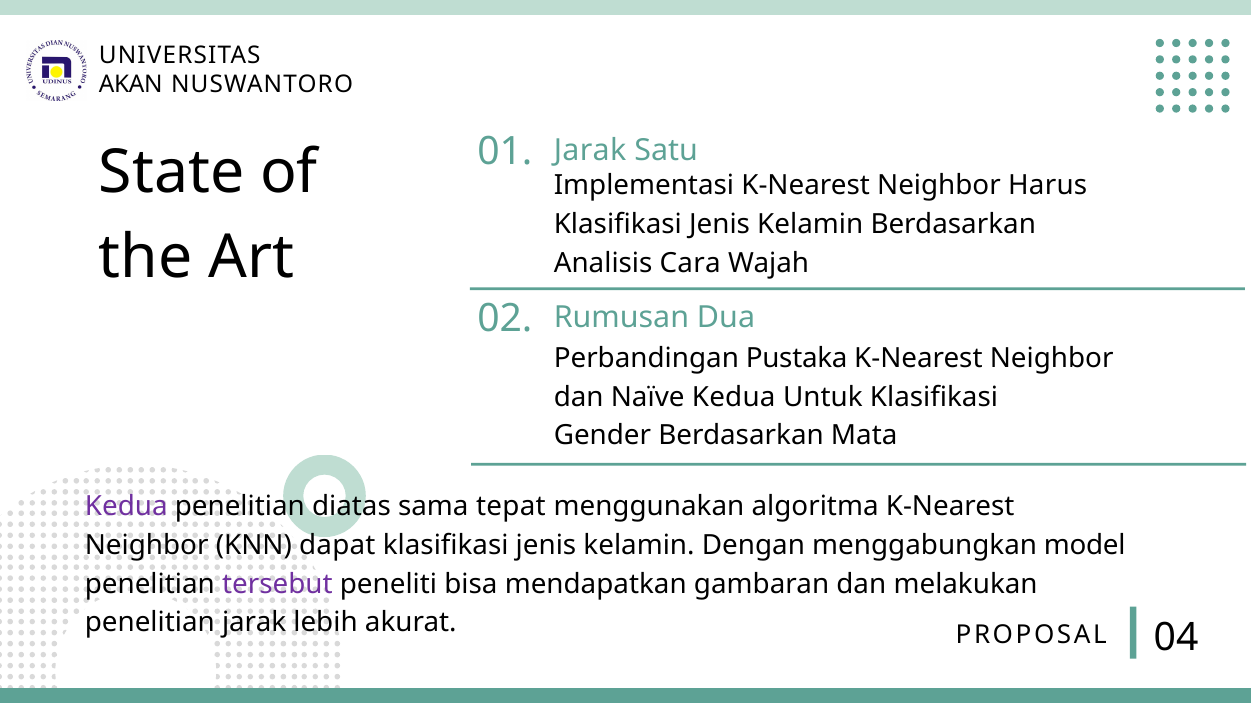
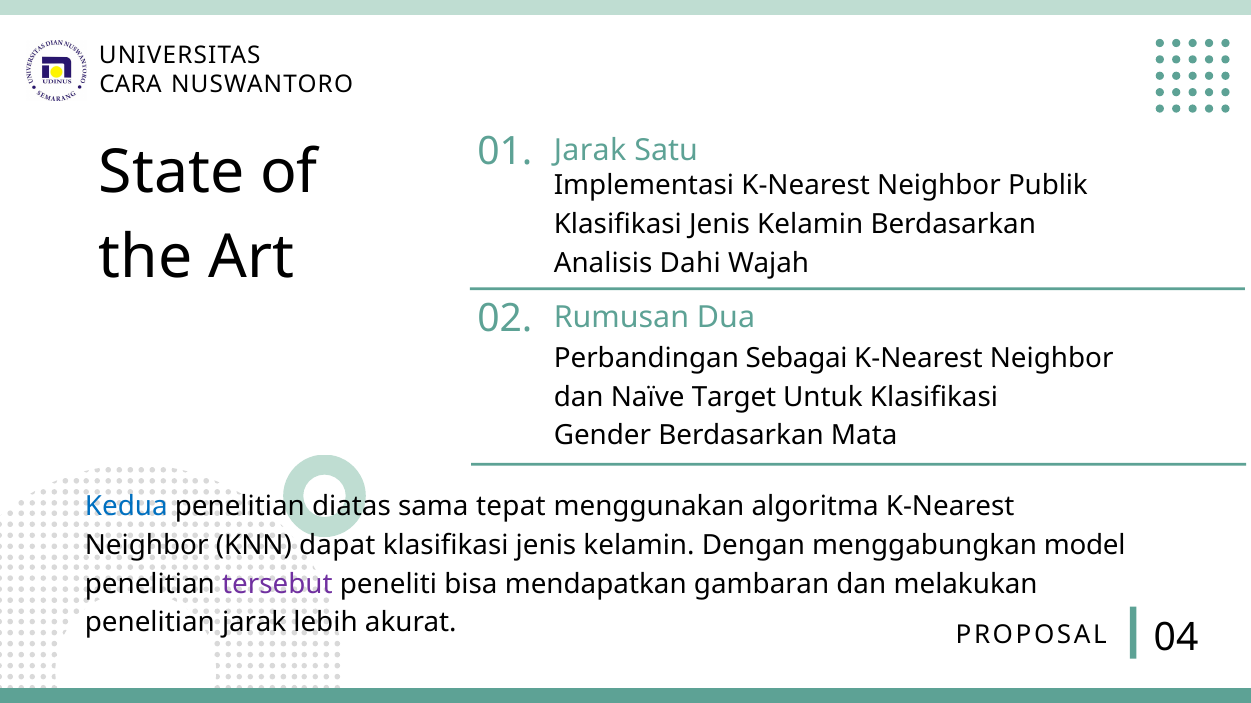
AKAN: AKAN -> CARA (131, 84)
Harus: Harus -> Publik (1048, 186)
Cara: Cara -> Dahi (690, 263)
Pustaka: Pustaka -> Sebagai (797, 358)
Naïve Kedua: Kedua -> Target (734, 397)
Kedua colour: purple -> blue (126, 507)
